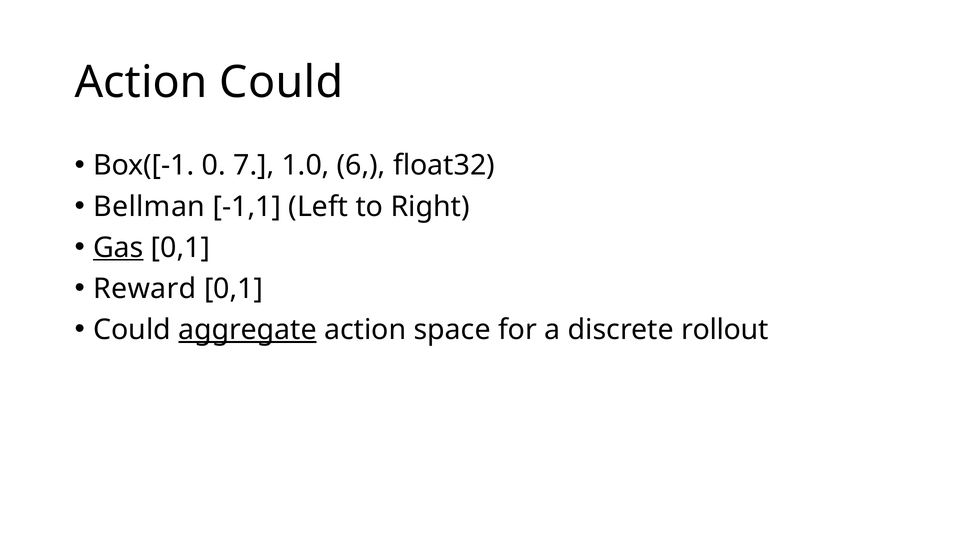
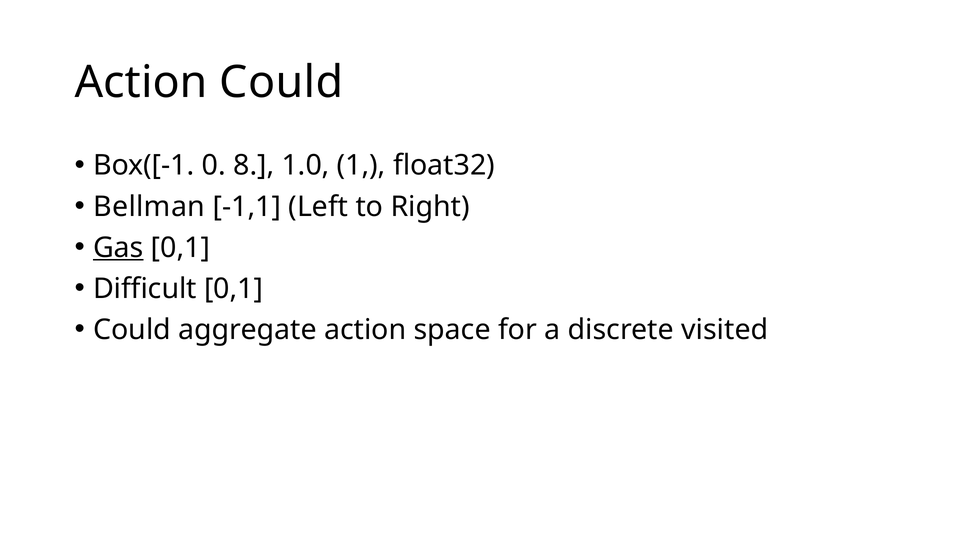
7: 7 -> 8 (254, 166)
6: 6 -> 1 (361, 166)
Reward: Reward -> Difficult (145, 289)
aggregate underline: present -> none (248, 330)
rollout: rollout -> visited (725, 330)
